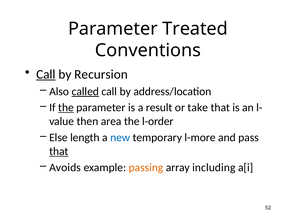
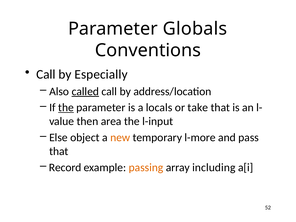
Treated: Treated -> Globals (195, 29)
Call underline: present -> none (46, 74)
Recursion: Recursion -> Especially (101, 74)
result: result -> locals (159, 108)
l-order: l-order -> l-input (158, 121)
length: length -> object (85, 137)
new colour: blue -> orange (120, 137)
that underline: present -> none (59, 151)
Avoids: Avoids -> Record (65, 167)
